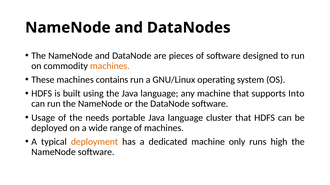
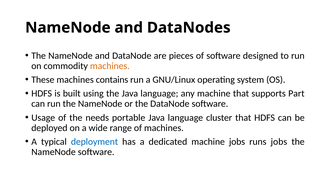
Into: Into -> Part (296, 94)
deployment colour: orange -> blue (94, 142)
machine only: only -> jobs (237, 142)
runs high: high -> jobs (279, 142)
